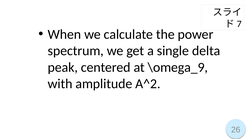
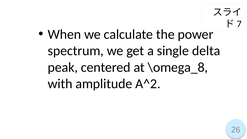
\omega_9: \omega_9 -> \omega_8 (178, 67)
